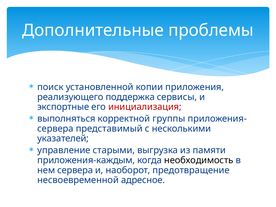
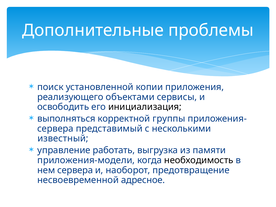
поддержка: поддержка -> объектами (130, 97)
экспортные: экспортные -> освободить (63, 107)
инициализация colour: red -> black (145, 107)
указателей: указателей -> известный (63, 139)
старыми: старыми -> работать (114, 150)
приложения-каждым: приложения-каждым -> приложения-модели (86, 160)
